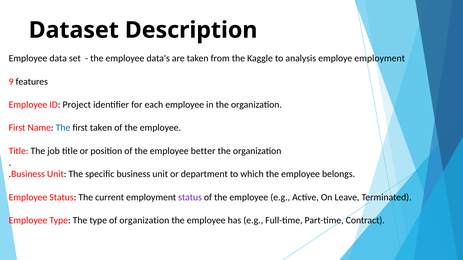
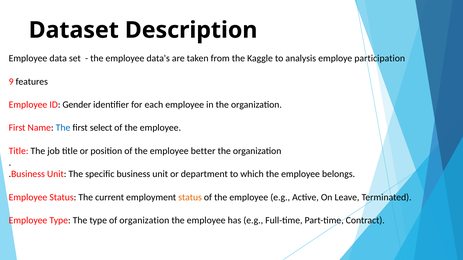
employe employment: employment -> participation (380, 59)
Project: Project -> Gender (77, 105)
first taken: taken -> select (101, 128)
status colour: purple -> orange (190, 198)
